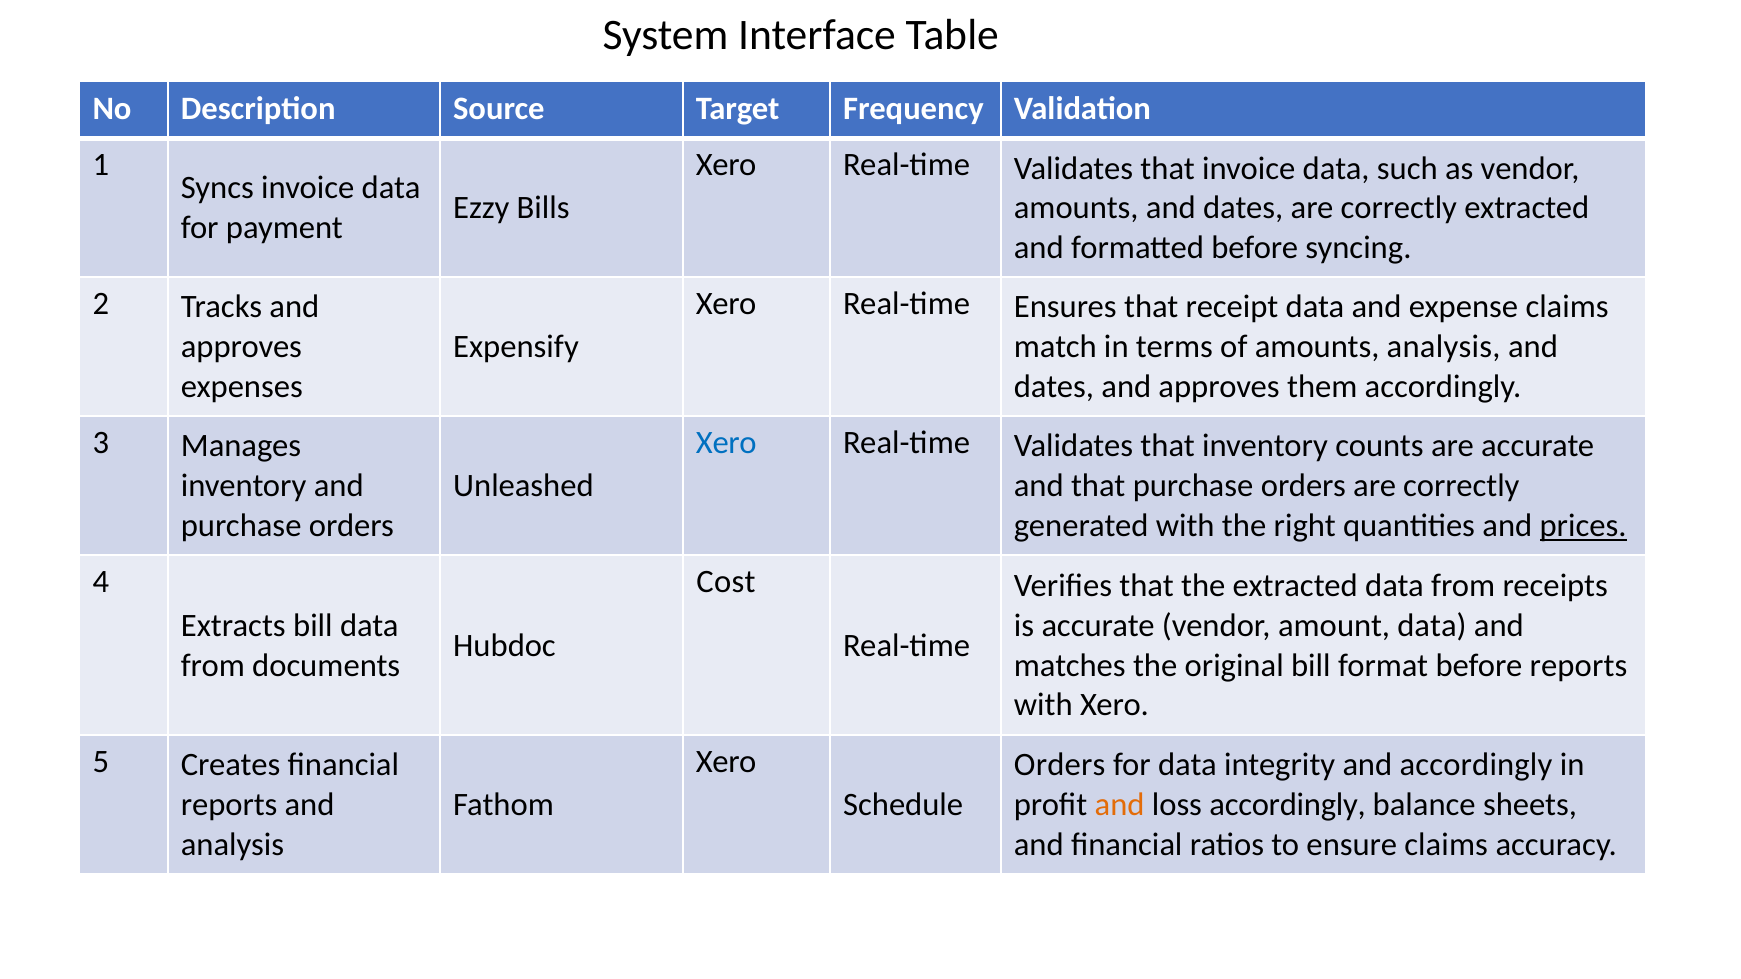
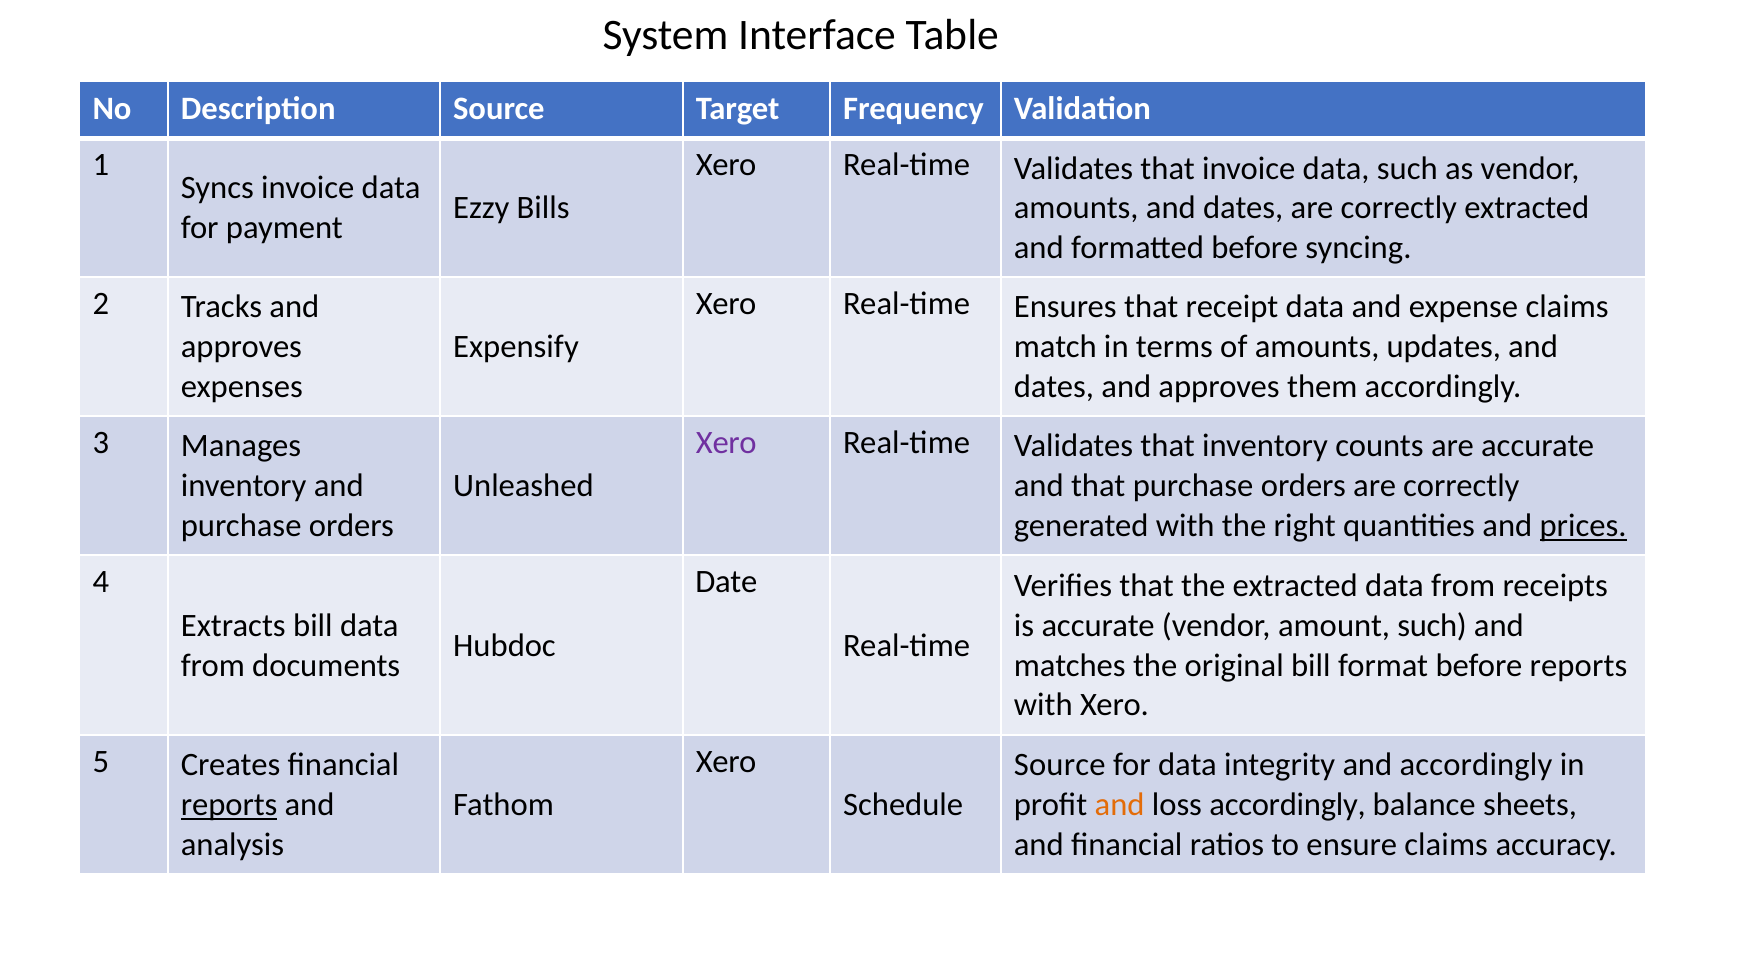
amounts analysis: analysis -> updates (1444, 347)
Xero colour: blue -> purple (726, 443)
Cost: Cost -> Date (726, 582)
data: data -> such (1432, 626)
Orders: Orders -> Source (1060, 765)
reports underline: none -> present (229, 805)
